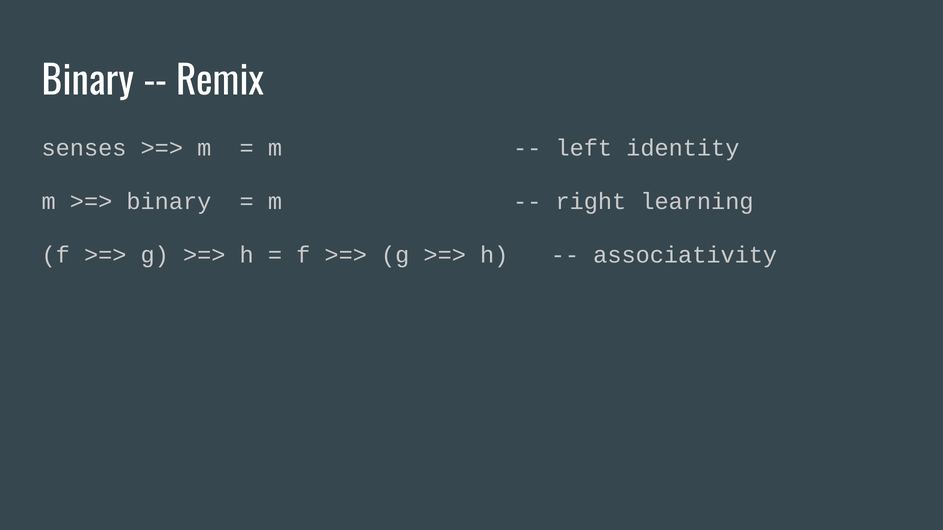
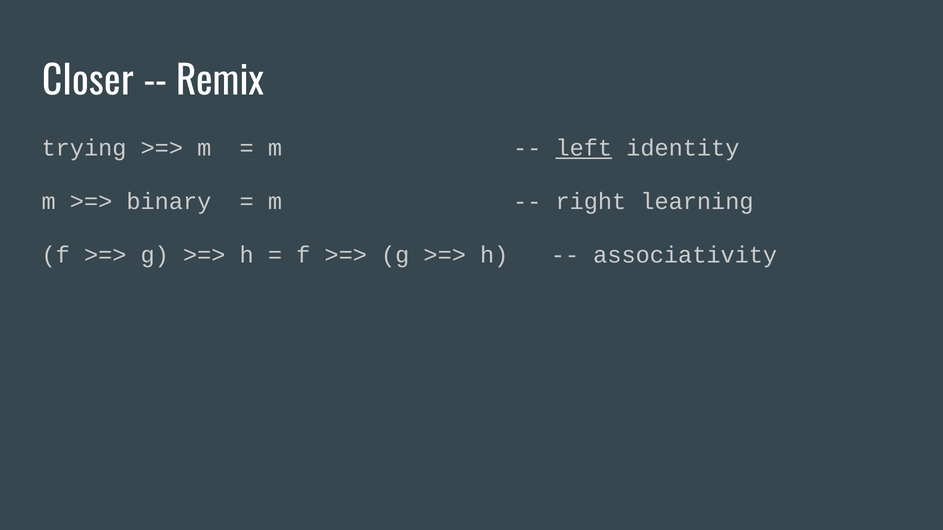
Binary: Binary -> Closer (88, 82)
senses: senses -> trying (84, 148)
left underline: none -> present (584, 148)
